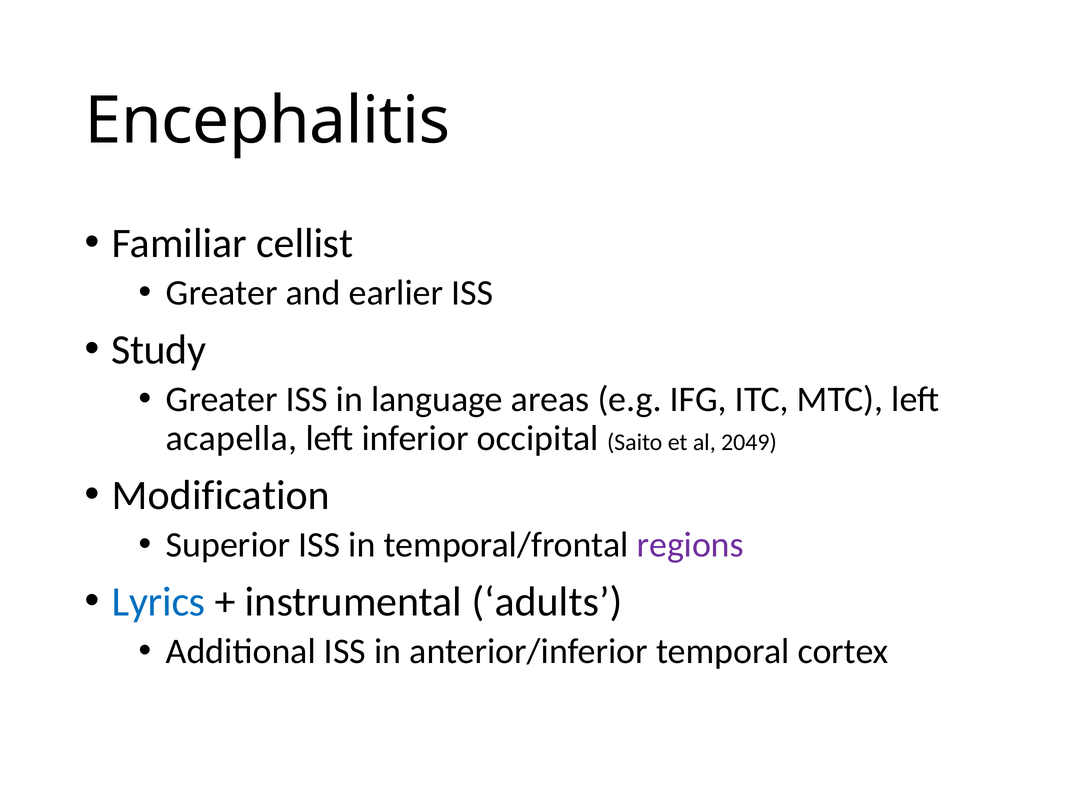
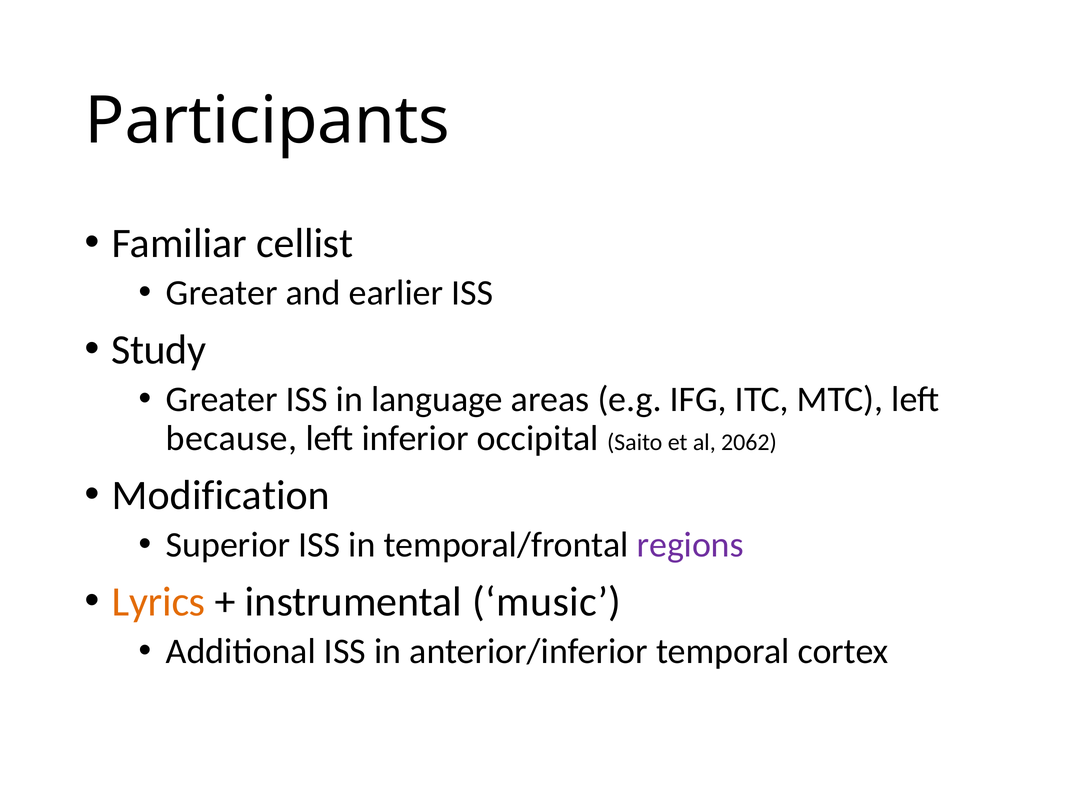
Encephalitis: Encephalitis -> Participants (267, 121)
acapella: acapella -> because (231, 438)
2049: 2049 -> 2062 (749, 442)
Lyrics colour: blue -> orange (159, 602)
adults: adults -> music (547, 602)
